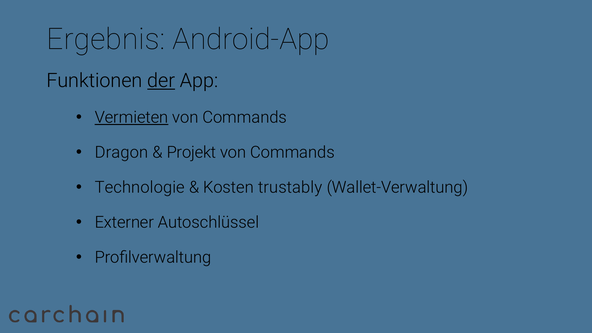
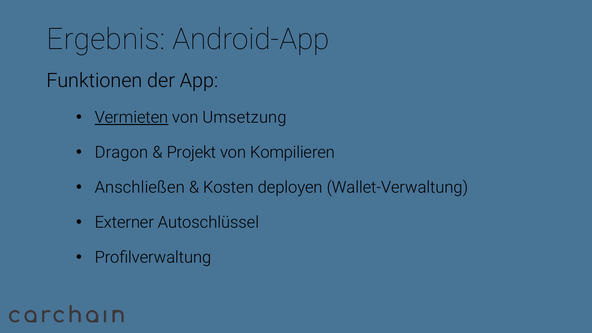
der underline: present -> none (161, 81)
Commands: Commands -> Umsetzung (245, 117)
Commands: Commands -> Kompilieren (293, 152)
Technologie: Technologie -> Anschließen (140, 187)
trustably: trustably -> deployen (290, 187)
